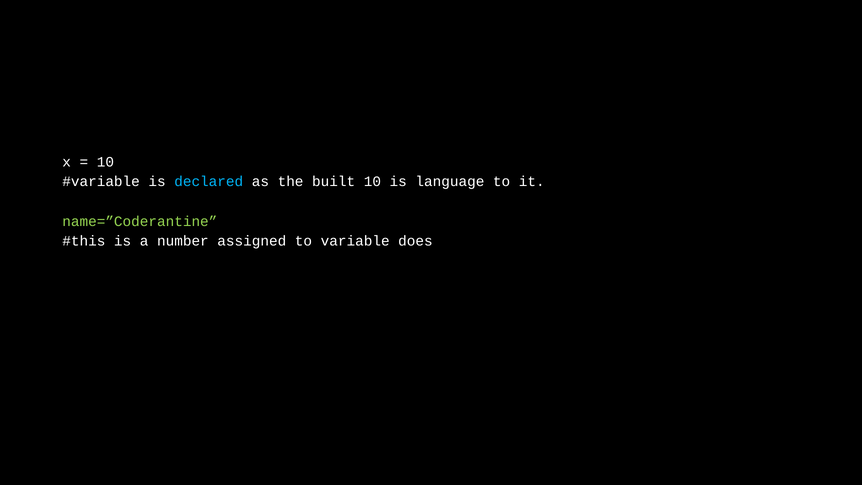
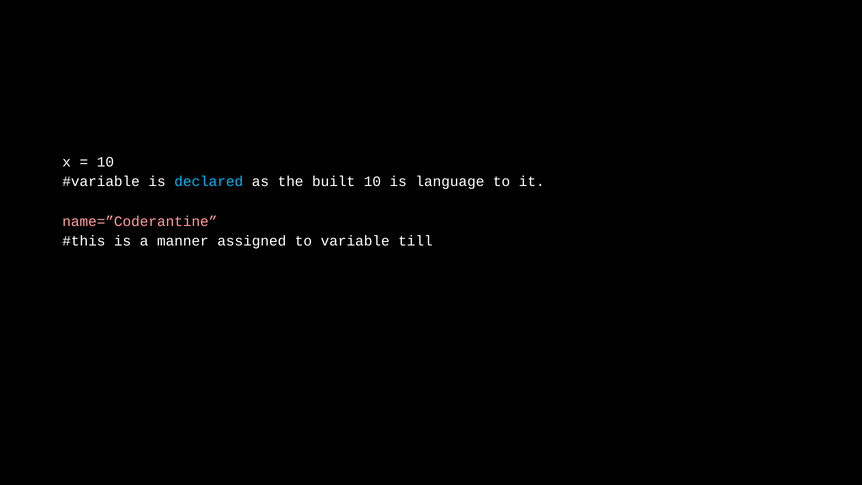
name=”Coderantine colour: light green -> pink (140, 221)
number: number -> manner (183, 241)
does: does -> till (415, 241)
